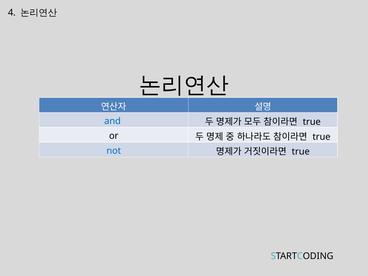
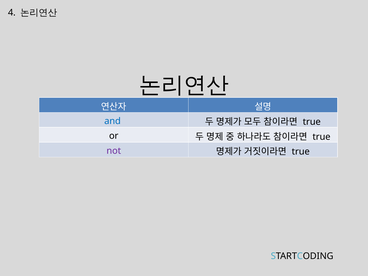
not colour: blue -> purple (114, 151)
